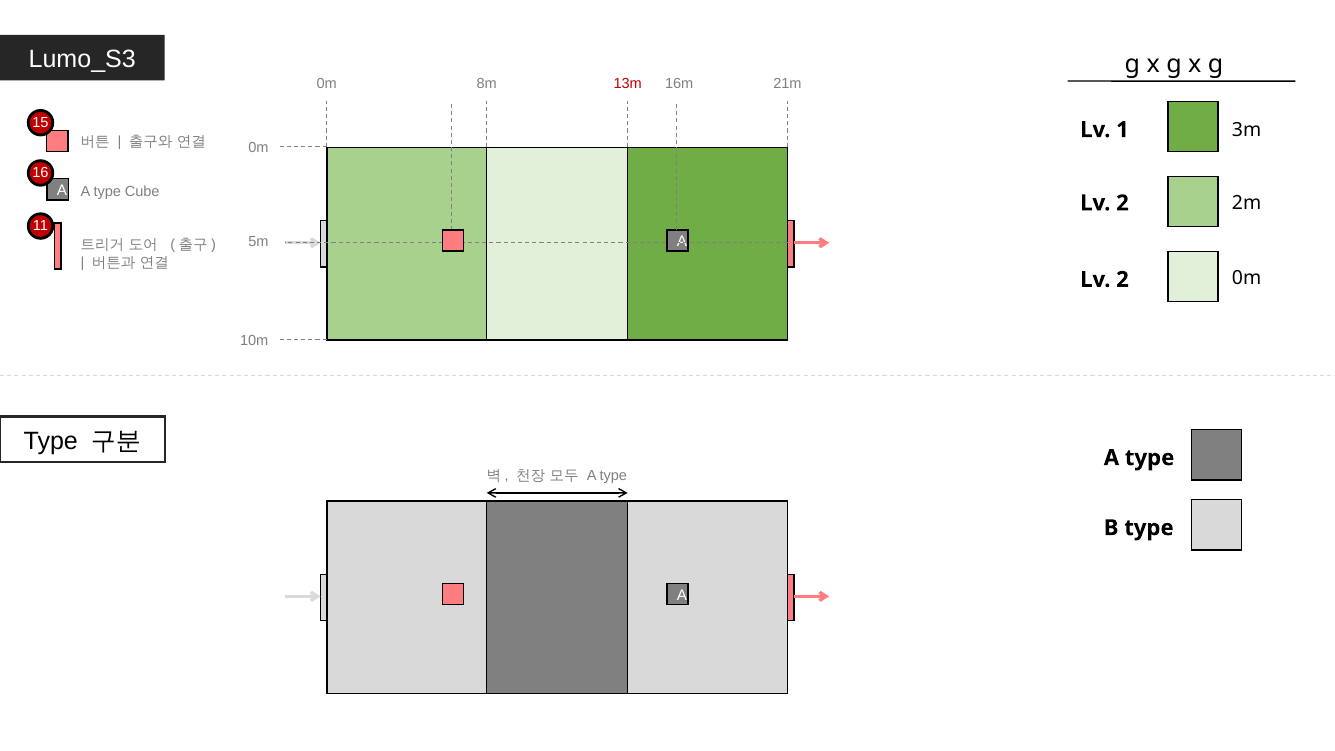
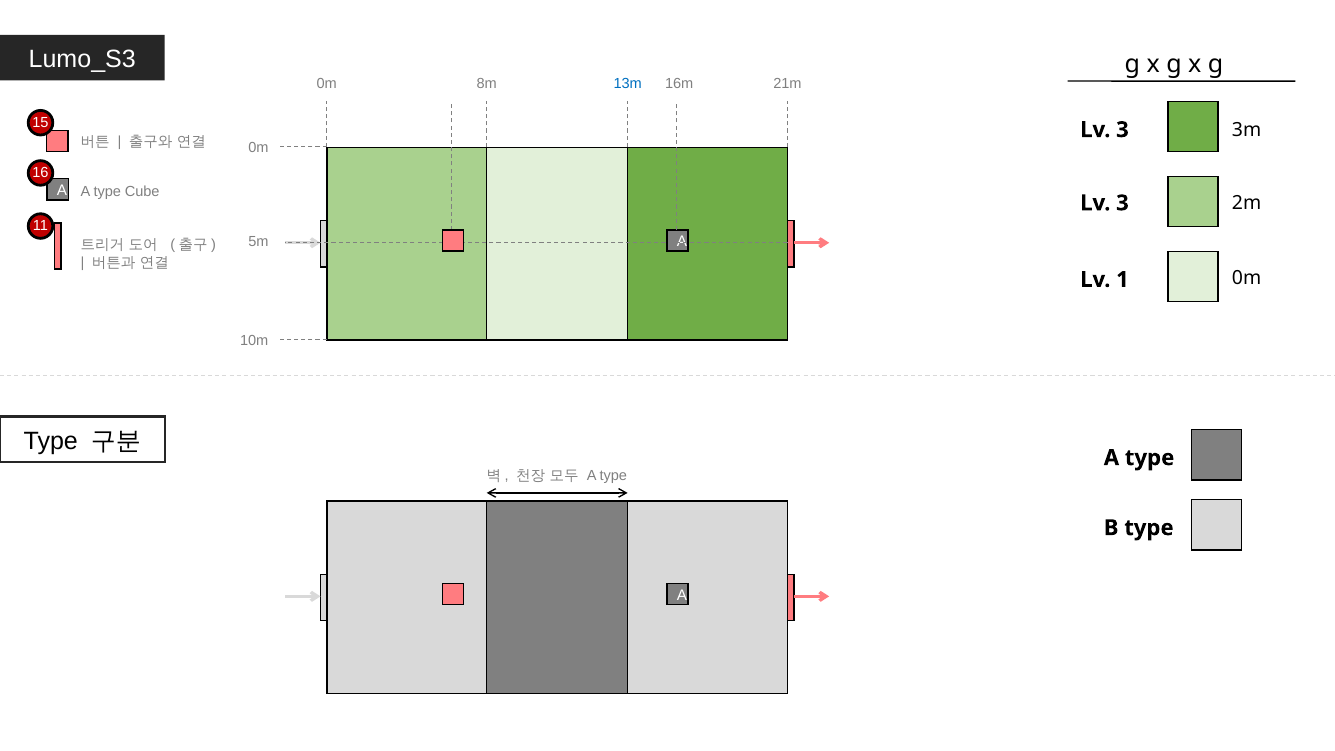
13m colour: red -> blue (628, 83)
1: 1 -> 3 (1122, 130)
2: 2 -> 3 (1122, 203)
2: 2 -> 1 (1122, 280)
